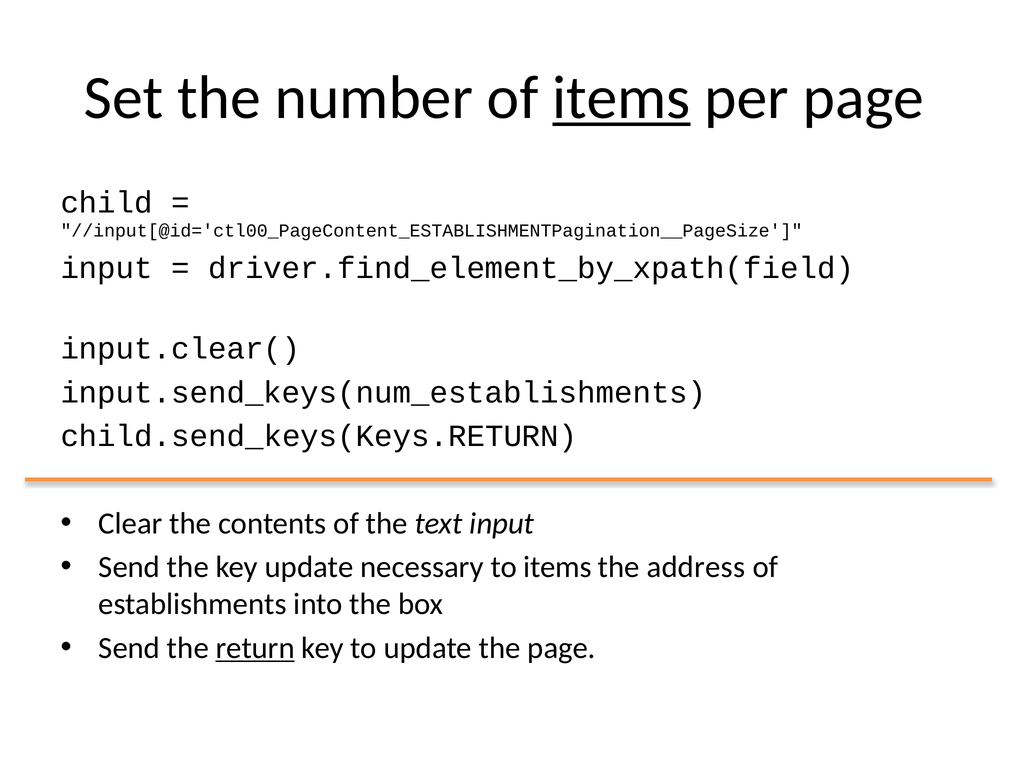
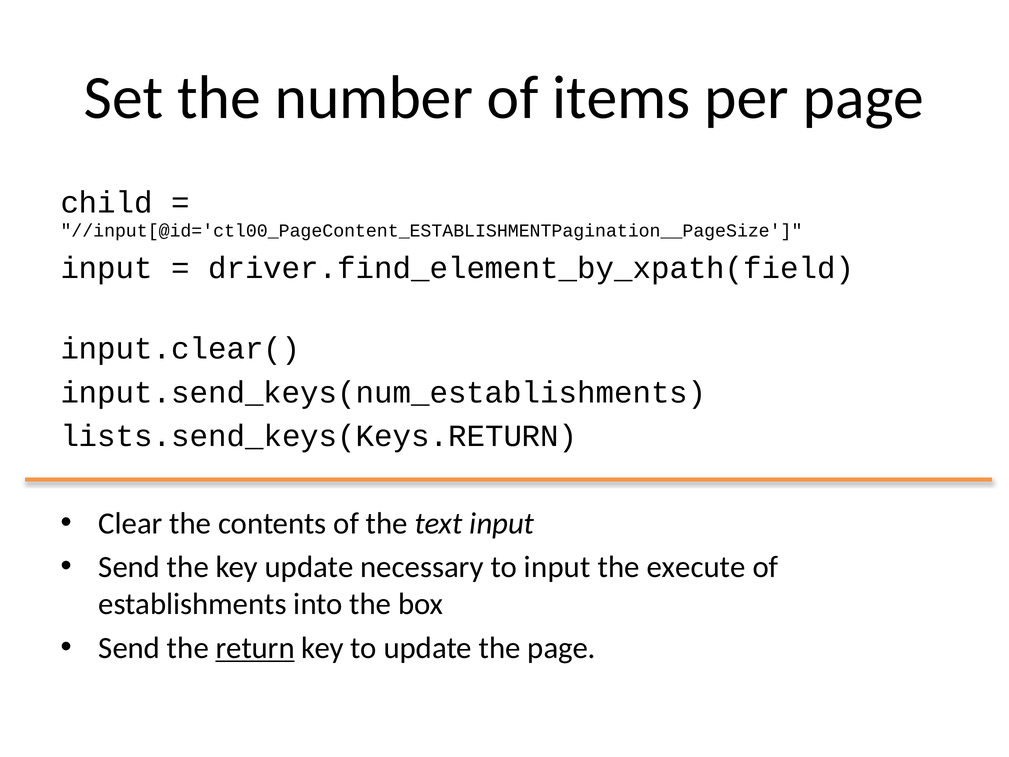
items underline: present -> none (621, 98)
child.send_keys(Keys.RETURN: child.send_keys(Keys.RETURN -> lists.send_keys(Keys.RETURN (319, 436)
to items: items -> input (557, 567)
address: address -> execute (696, 567)
